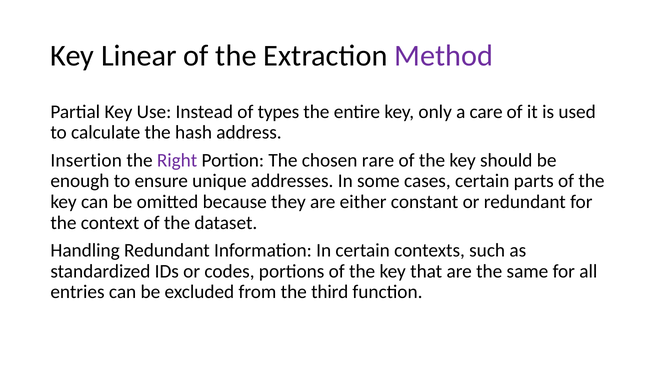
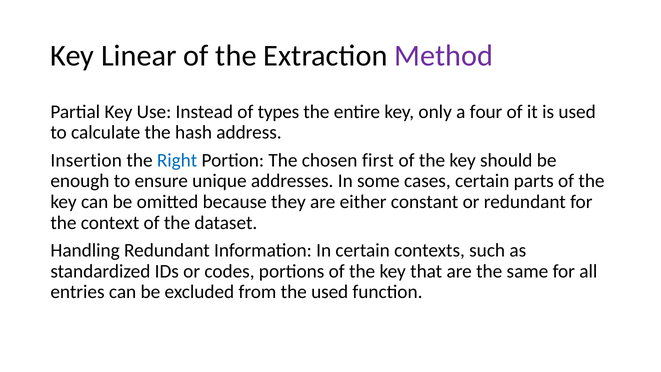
care: care -> four (486, 112)
Right colour: purple -> blue (177, 160)
rare: rare -> first (378, 160)
the third: third -> used (330, 292)
